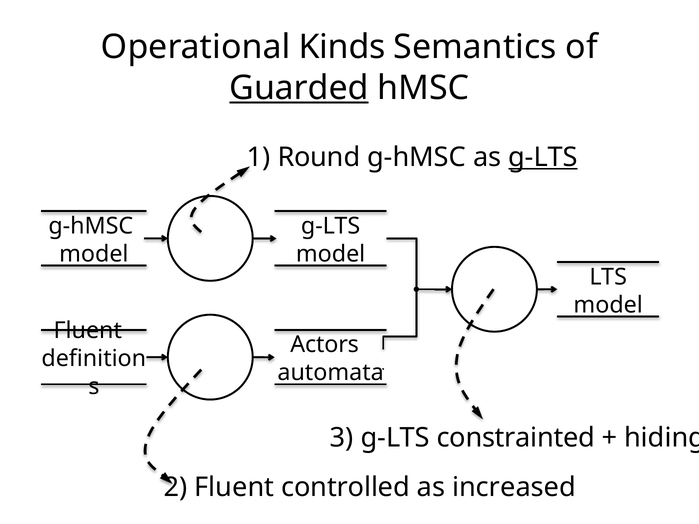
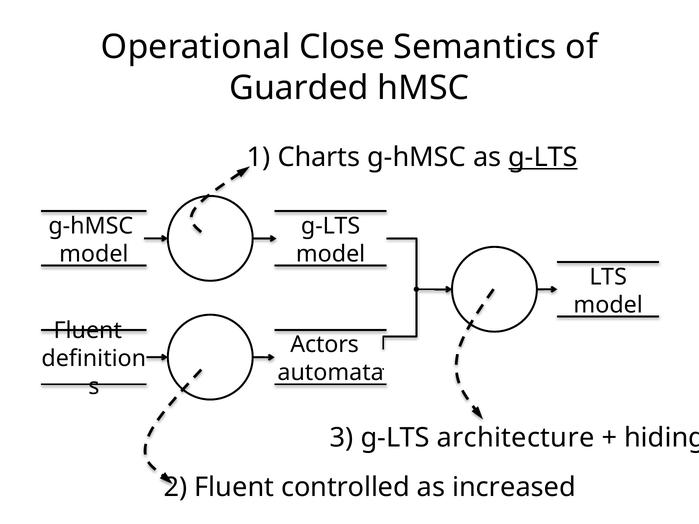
Kinds: Kinds -> Close (342, 47)
Guarded underline: present -> none (299, 88)
Round: Round -> Charts (319, 157)
constrainted: constrainted -> architecture (516, 438)
